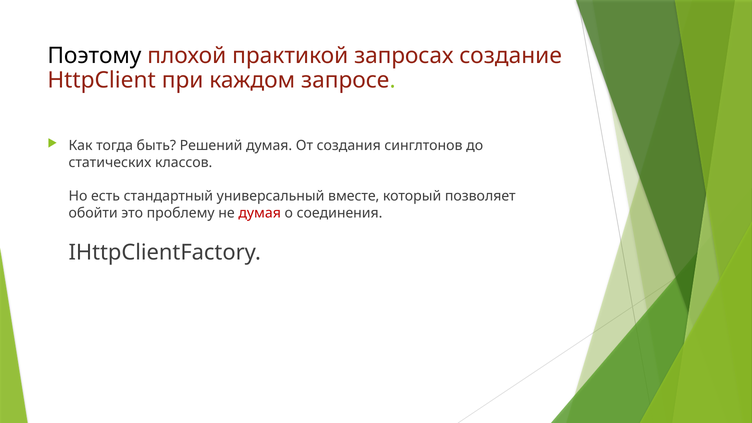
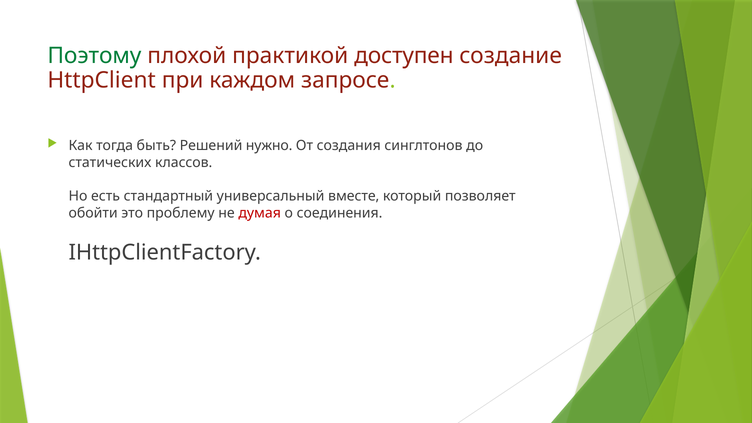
Поэтому colour: black -> green (94, 56)
запросах: запросах -> доступен (404, 56)
Решений думая: думая -> нужно (269, 146)
